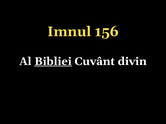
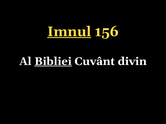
Imnul underline: none -> present (69, 32)
